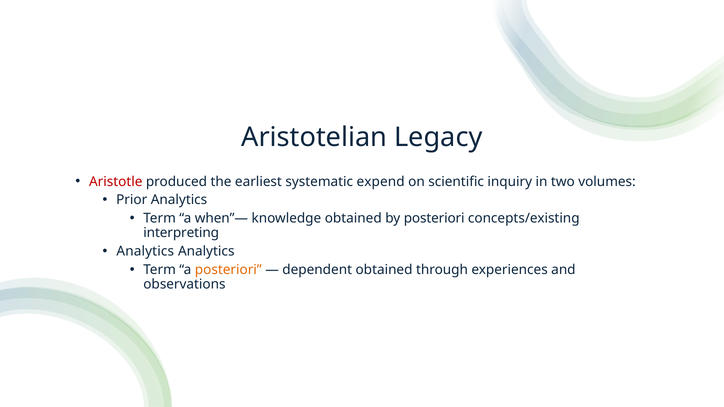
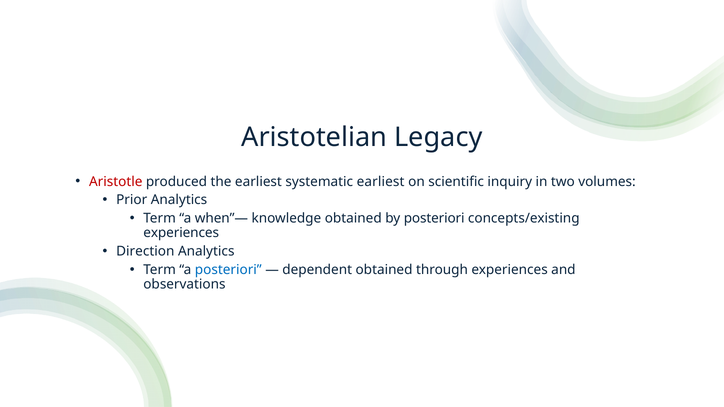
systematic expend: expend -> earliest (381, 182)
interpreting: interpreting -> experiences (181, 233)
Analytics: Analytics -> Direction (145, 252)
posteriori colour: orange -> blue (228, 270)
